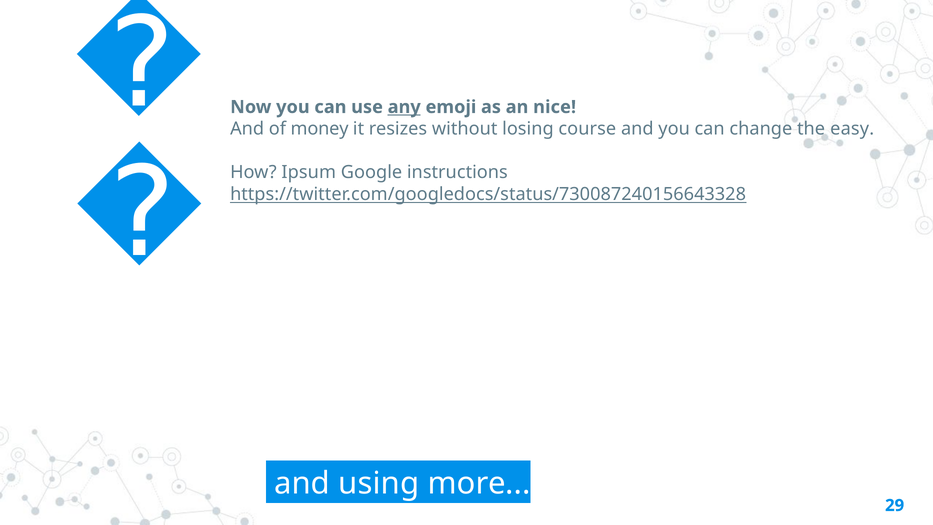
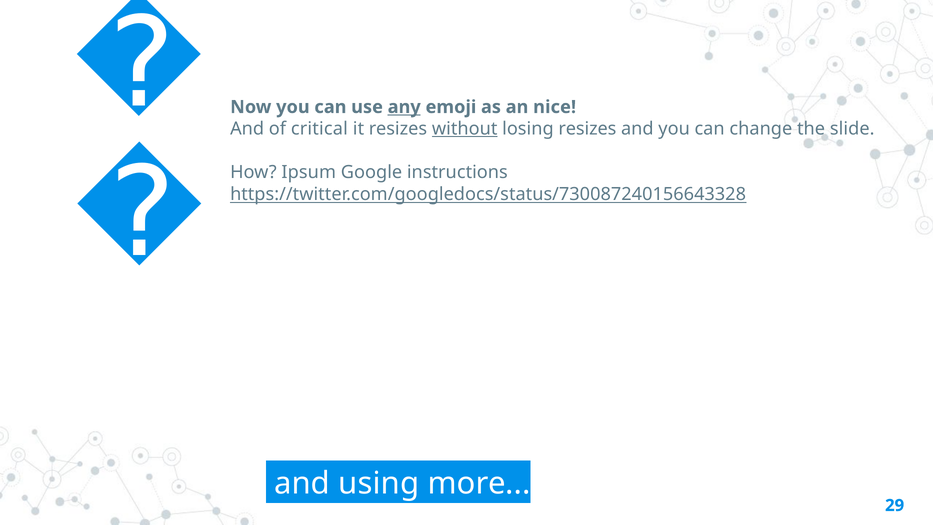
money: money -> critical (319, 129)
without underline: none -> present (465, 129)
losing course: course -> resizes (587, 129)
easy: easy -> slide (852, 129)
